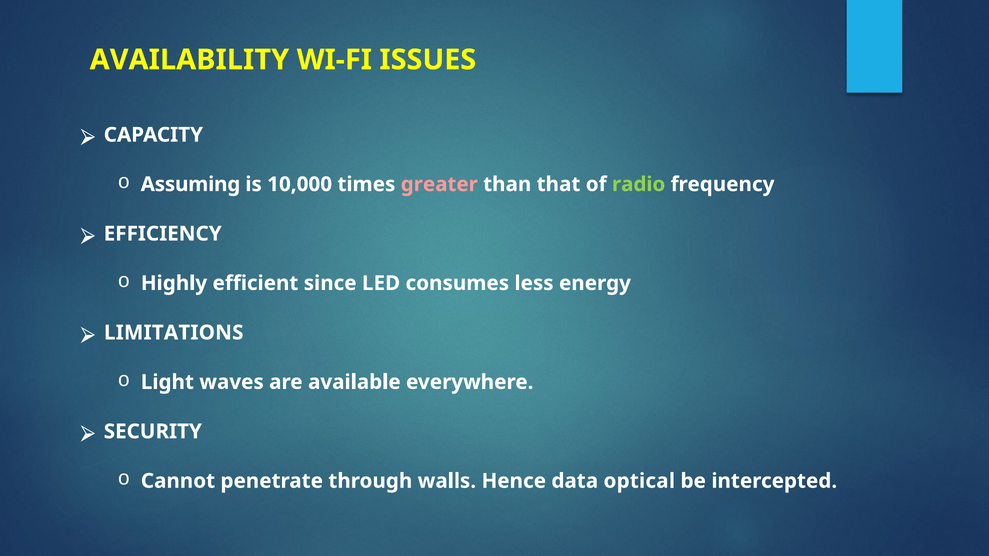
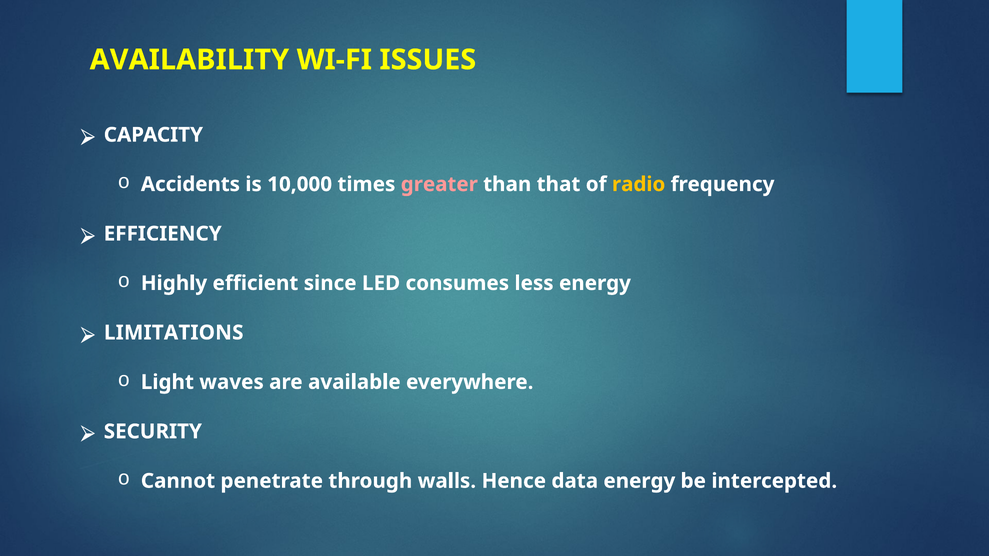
Assuming: Assuming -> Accidents (190, 184)
radio colour: light green -> yellow (639, 184)
data optical: optical -> energy (639, 481)
